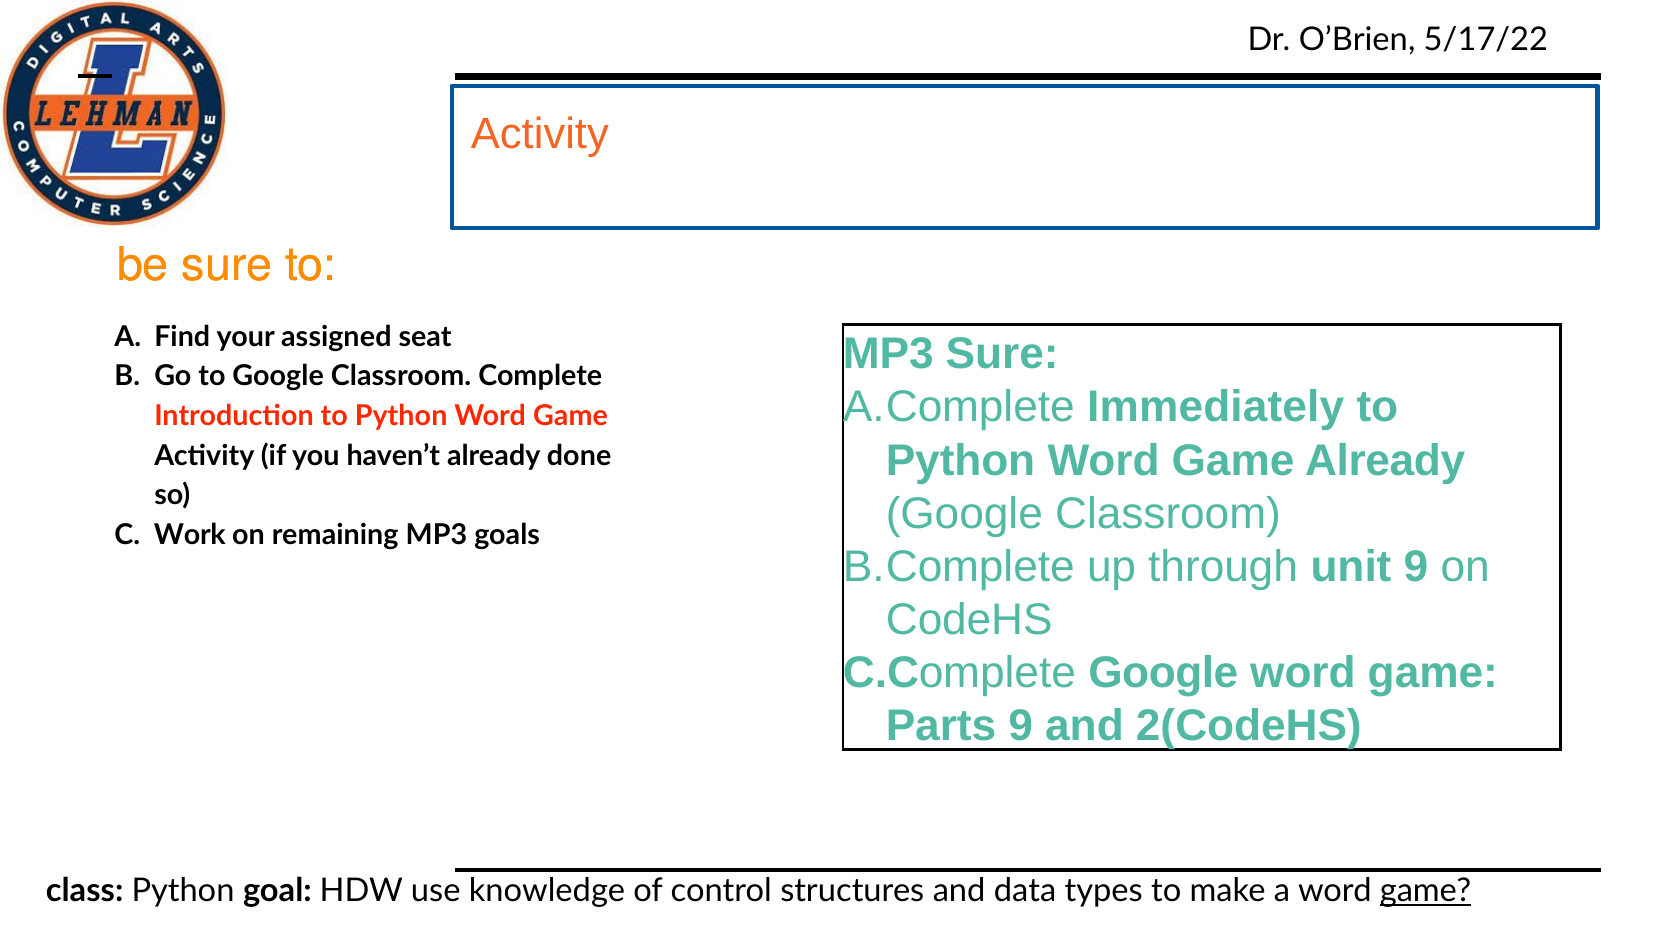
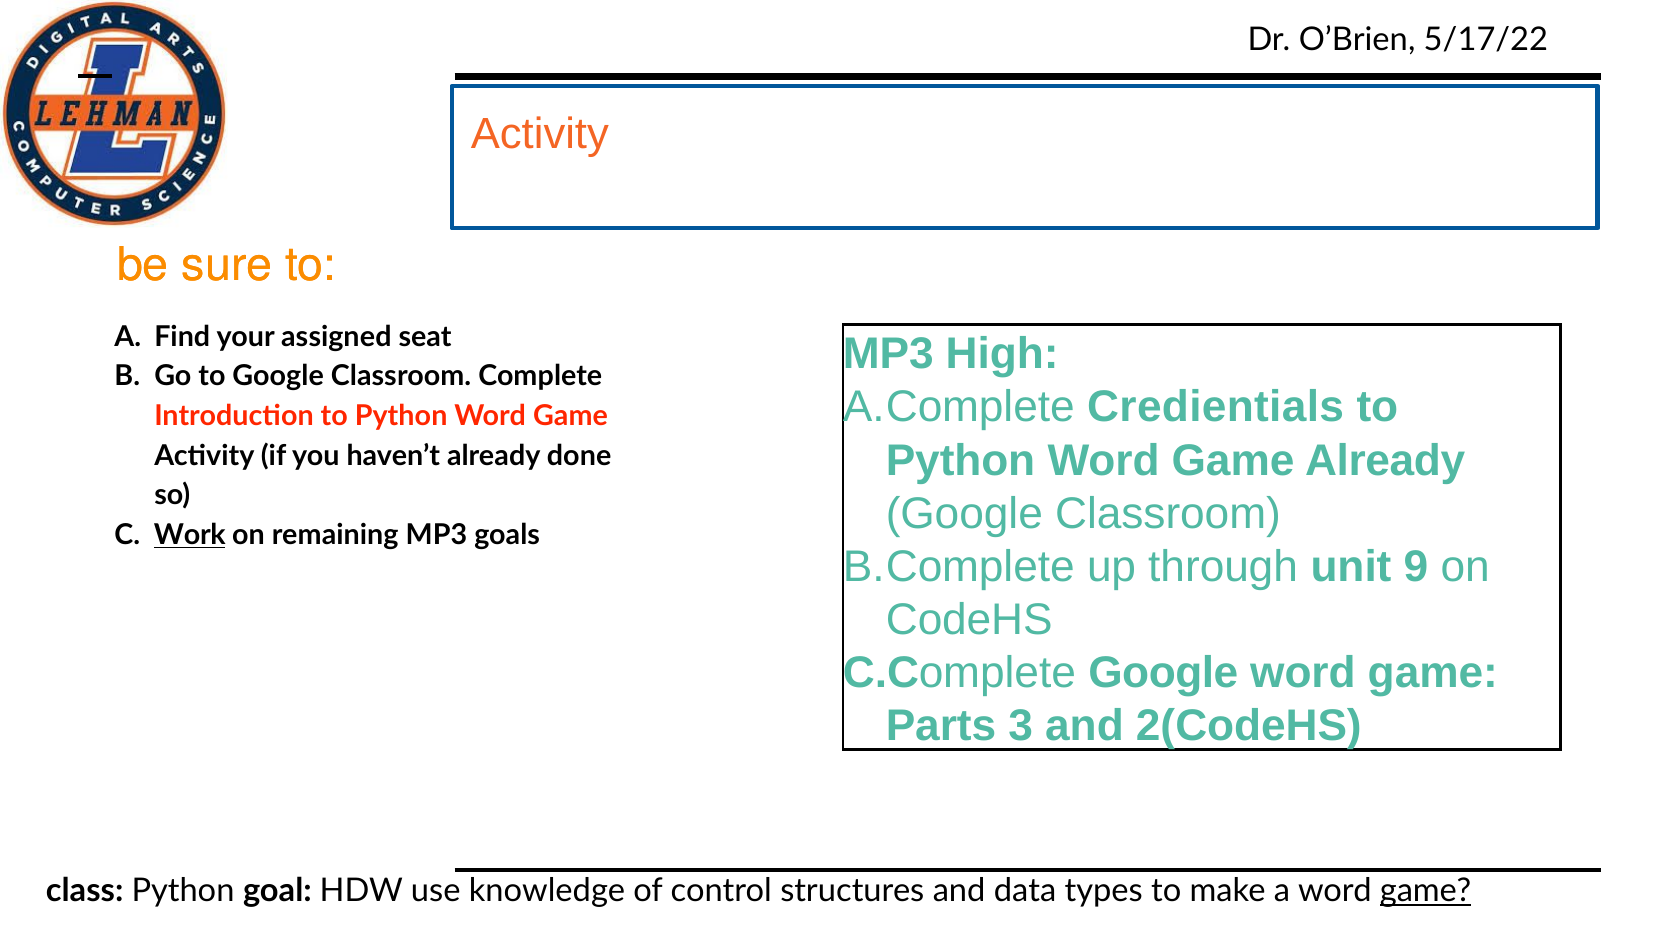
MP3 Sure: Sure -> High (1002, 354)
Immediately: Immediately -> Credientials (1216, 407)
Work underline: none -> present (190, 535)
Parts 9: 9 -> 3 (1021, 726)
